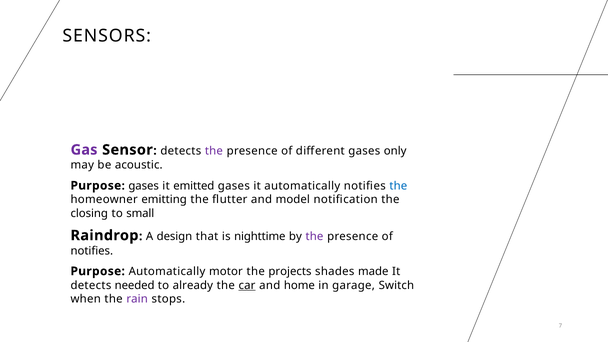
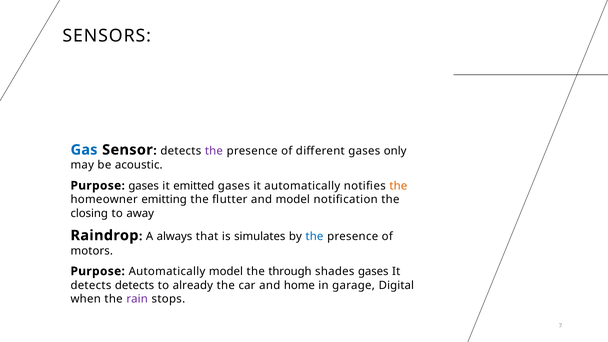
Gas colour: purple -> blue (84, 150)
the colour: blue -> orange (398, 186)
small: small -> away (140, 213)
design: design -> always (174, 236)
nighttime: nighttime -> simulates (260, 236)
the colour: purple -> blue (314, 236)
notifies: notifies -> motors (92, 251)
Automatically motor: motor -> model (226, 271)
projects: projects -> through (290, 271)
shades made: made -> gases (373, 271)
detects needed: needed -> detects (135, 285)
car underline: present -> none (247, 285)
Switch: Switch -> Digital (396, 285)
